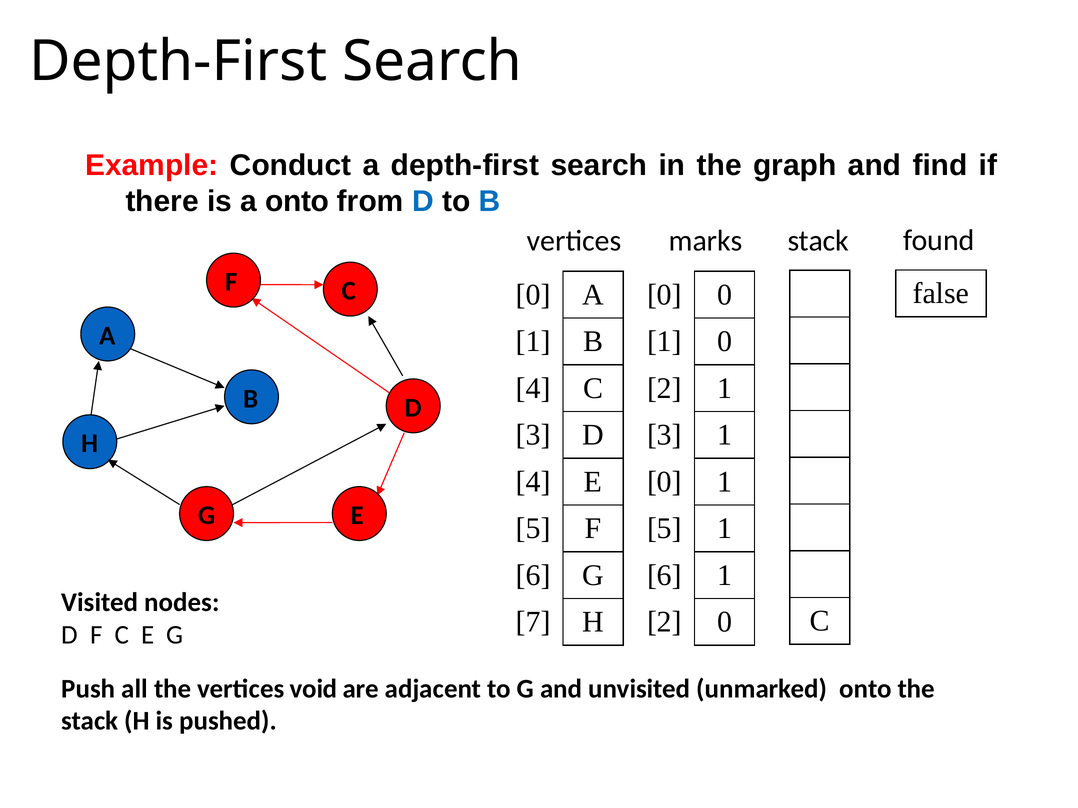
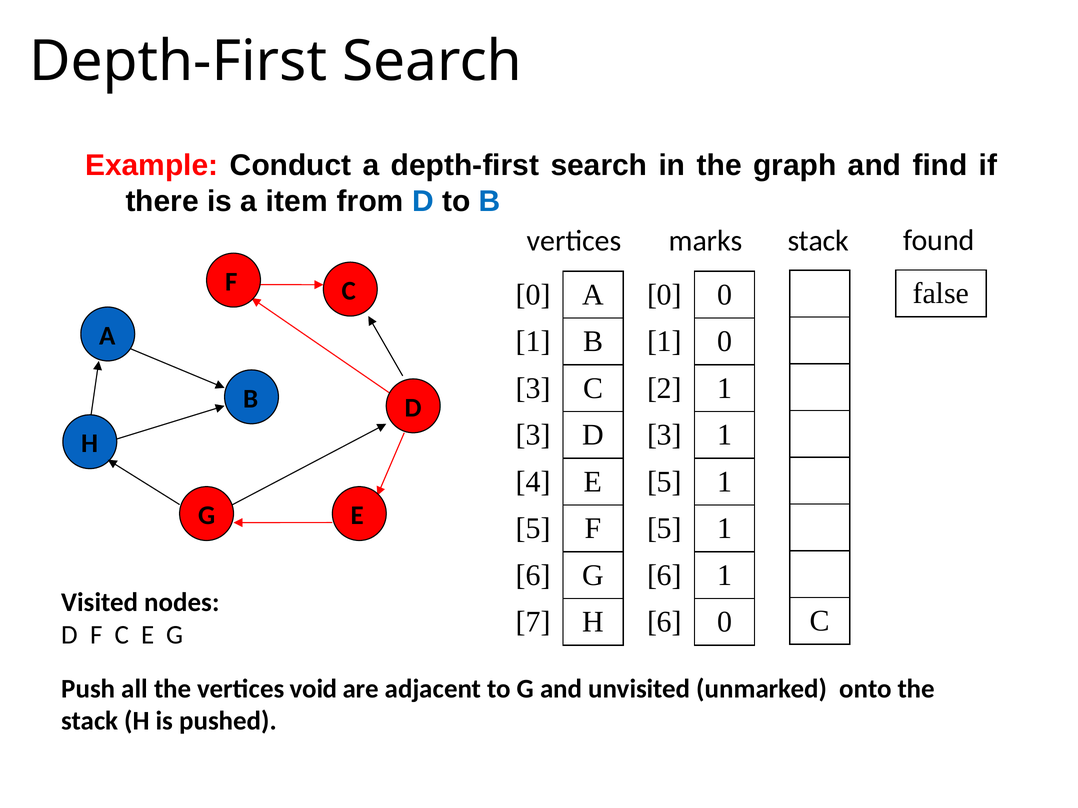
a onto: onto -> item (297, 201)
4: 4 -> 3 (533, 389)
0: 0 -> 5 (664, 482)
2: 2 -> 6 (664, 622)
